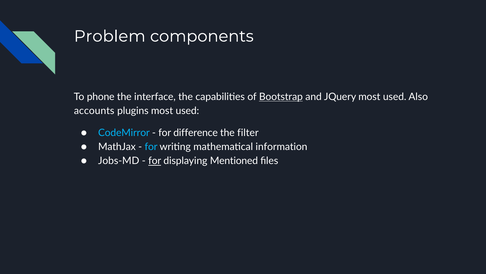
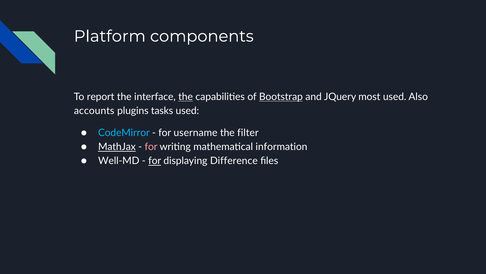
Problem: Problem -> Platform (110, 36)
phone: phone -> report (101, 97)
the underline: none -> present (186, 97)
plugins most: most -> tasks (162, 111)
difference: difference -> username (195, 133)
MathJax underline: none -> present (117, 147)
for colour: light blue -> pink (151, 147)
Jobs-MD: Jobs-MD -> Well-MD (119, 161)
Mentioned: Mentioned -> Difference (234, 161)
